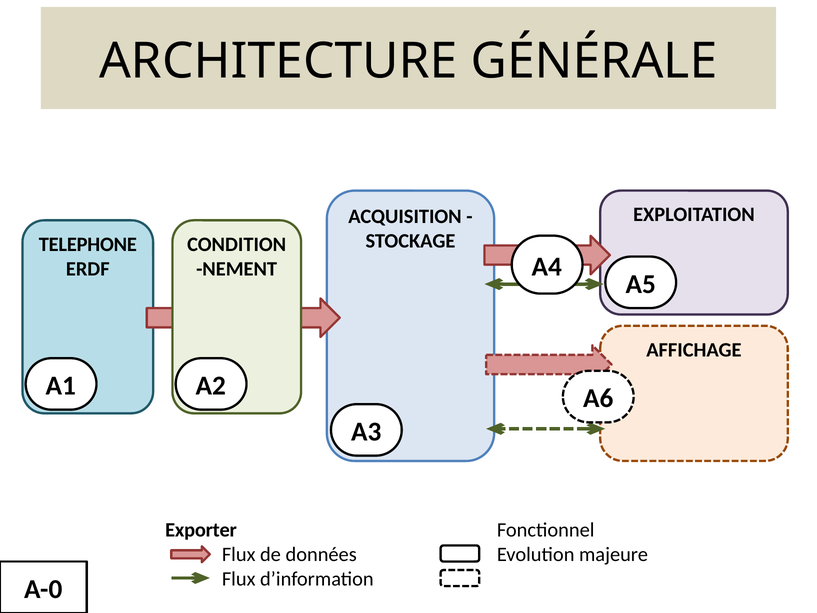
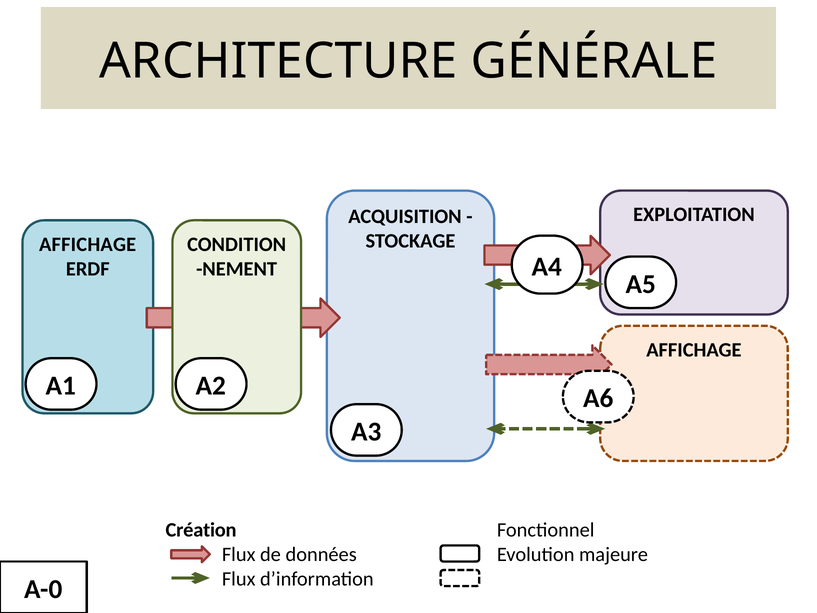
TELEPHONE: TELEPHONE -> AFFICHAGE (88, 244)
Exporter: Exporter -> Création (201, 530)
